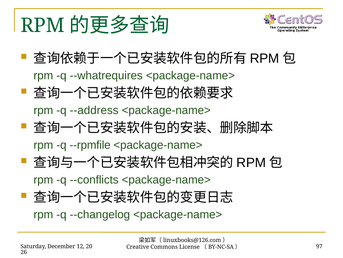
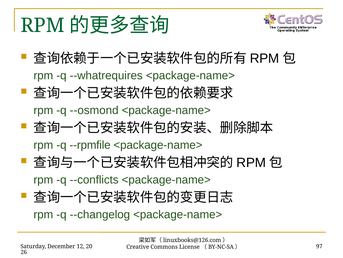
--address: --address -> --osmond (94, 110)
